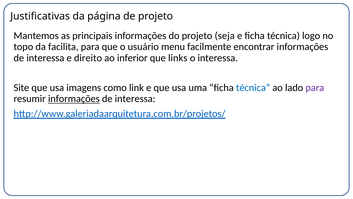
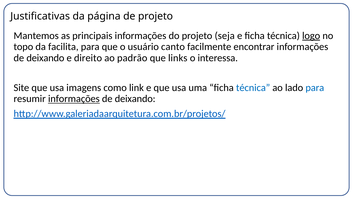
logo underline: none -> present (311, 36)
menu: menu -> canto (173, 47)
interessa: interessa -> deixando (45, 58)
inferior: inferior -> padrão (132, 58)
para colour: purple -> blue (315, 87)
interessa: interessa -> deixando (135, 99)
